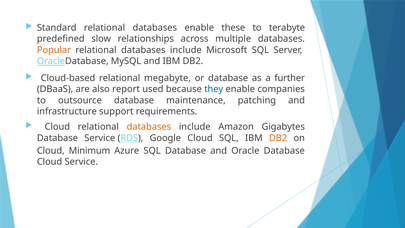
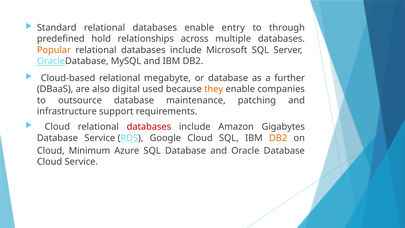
these: these -> entry (233, 28)
terabyte: terabyte -> through (287, 28)
slow: slow -> hold (101, 39)
report: report -> digital (126, 89)
they colour: blue -> orange (214, 89)
databases colour: orange -> red (149, 127)
